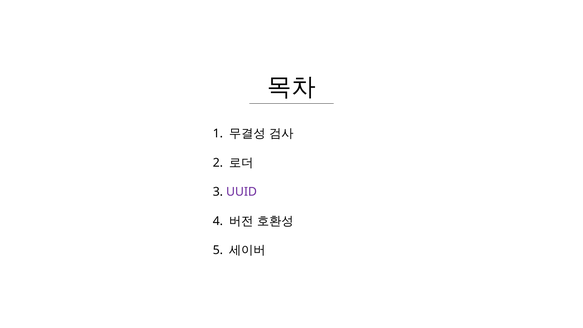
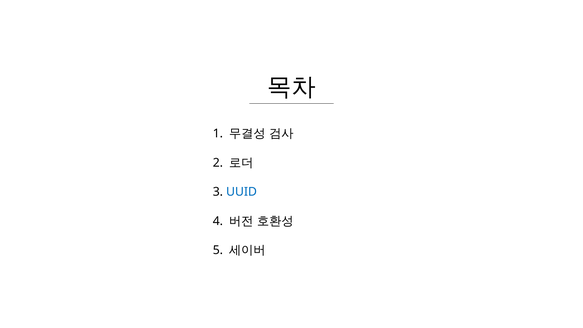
UUID colour: purple -> blue (242, 192)
